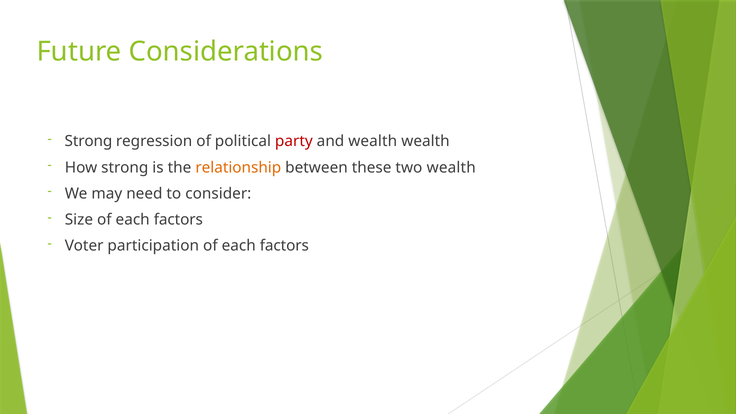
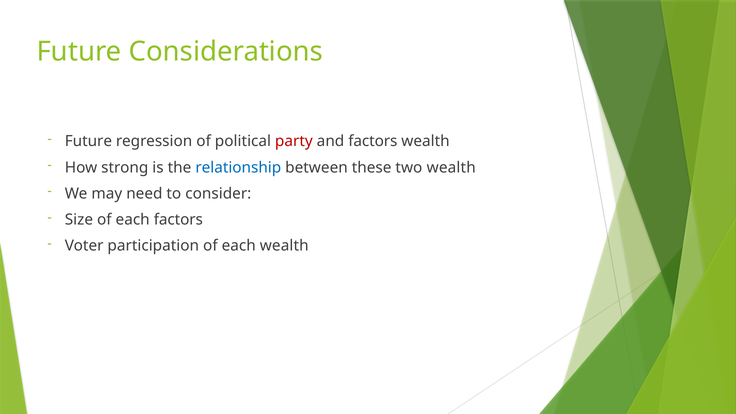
Strong: Strong -> Future (88, 141)
and wealth: wealth -> factors (373, 141)
relationship colour: orange -> blue (238, 168)
participation of each factors: factors -> wealth (284, 246)
